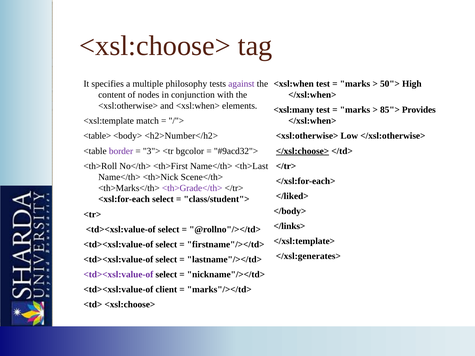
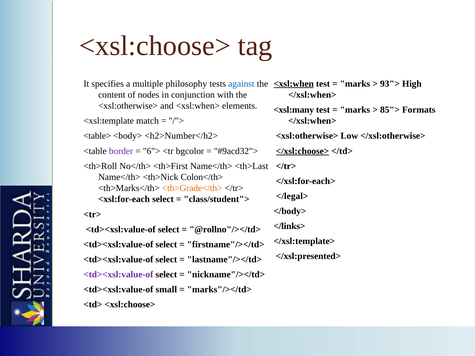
against colour: purple -> blue (241, 84)
<xsl:when underline: none -> present (294, 84)
50">: 50"> -> 93"> (390, 84)
Provides: Provides -> Formats (419, 110)
3">: 3"> -> 6"> (152, 151)
Scene</th>: Scene</th> -> Colon</th> (202, 177)
<th>Grade</th> colour: purple -> orange (192, 188)
</liked>: </liked> -> </legal> (292, 196)
</xsl:generates>: </xsl:generates> -> </xsl:presented> (308, 256)
client: client -> small (166, 290)
